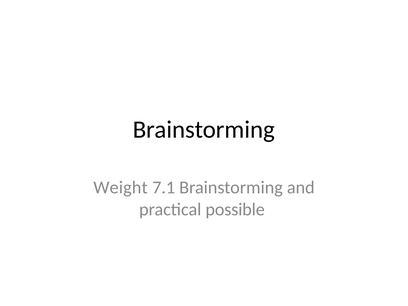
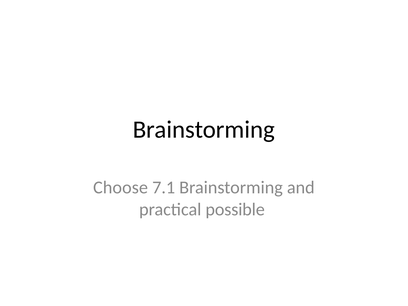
Weight: Weight -> Choose (121, 188)
